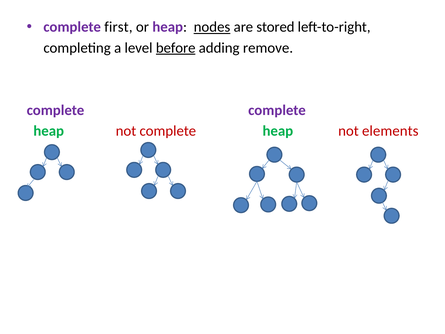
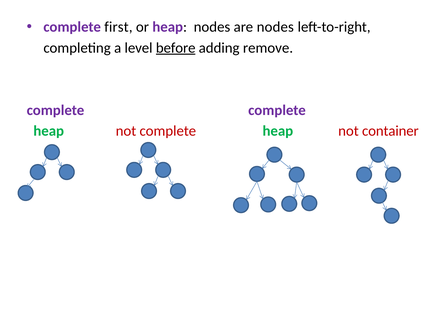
nodes underline: present -> none (212, 27)
are stored: stored -> nodes (275, 27)
elements: elements -> container (390, 131)
